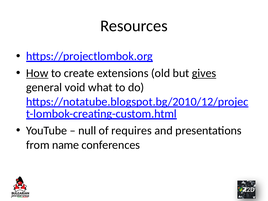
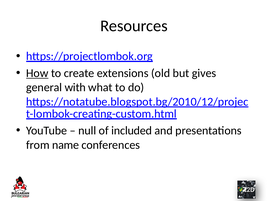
gives underline: present -> none (204, 73)
void: void -> with (75, 87)
requires: requires -> included (132, 131)
